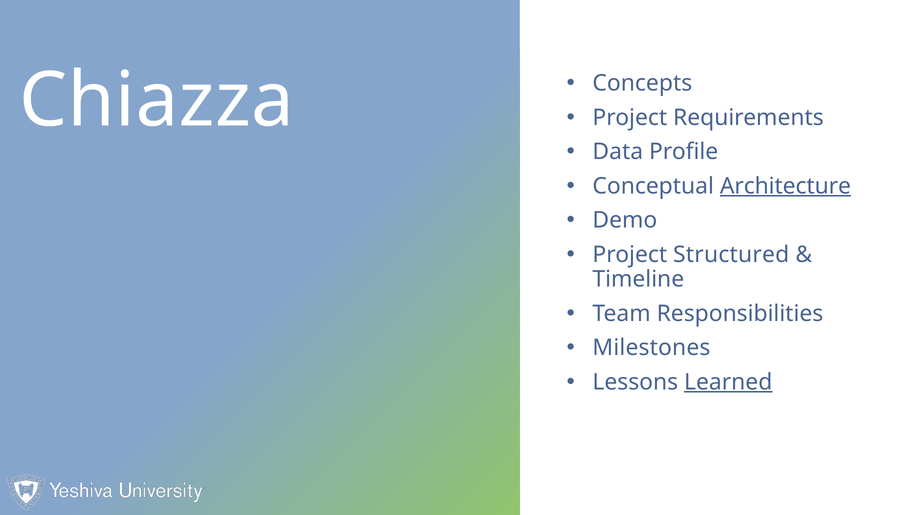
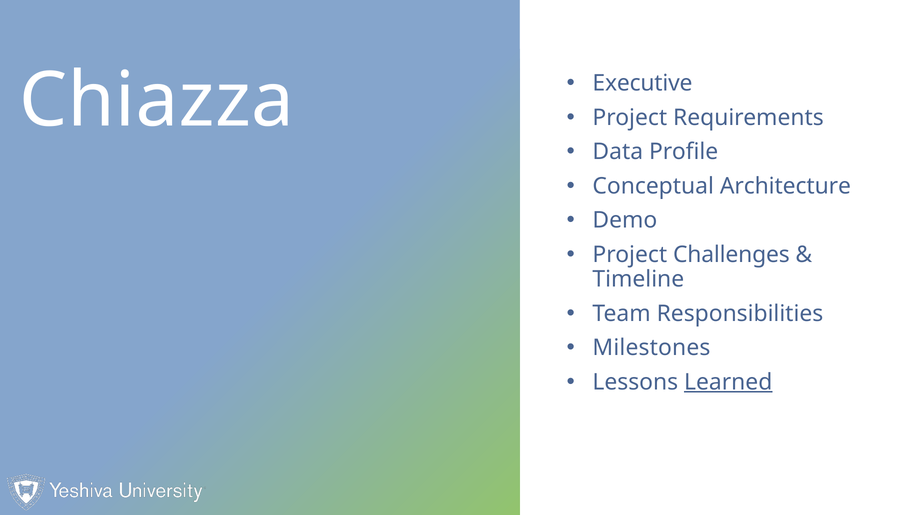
Concepts: Concepts -> Executive (642, 83)
Architecture underline: present -> none (785, 186)
Structured: Structured -> Challenges (731, 254)
